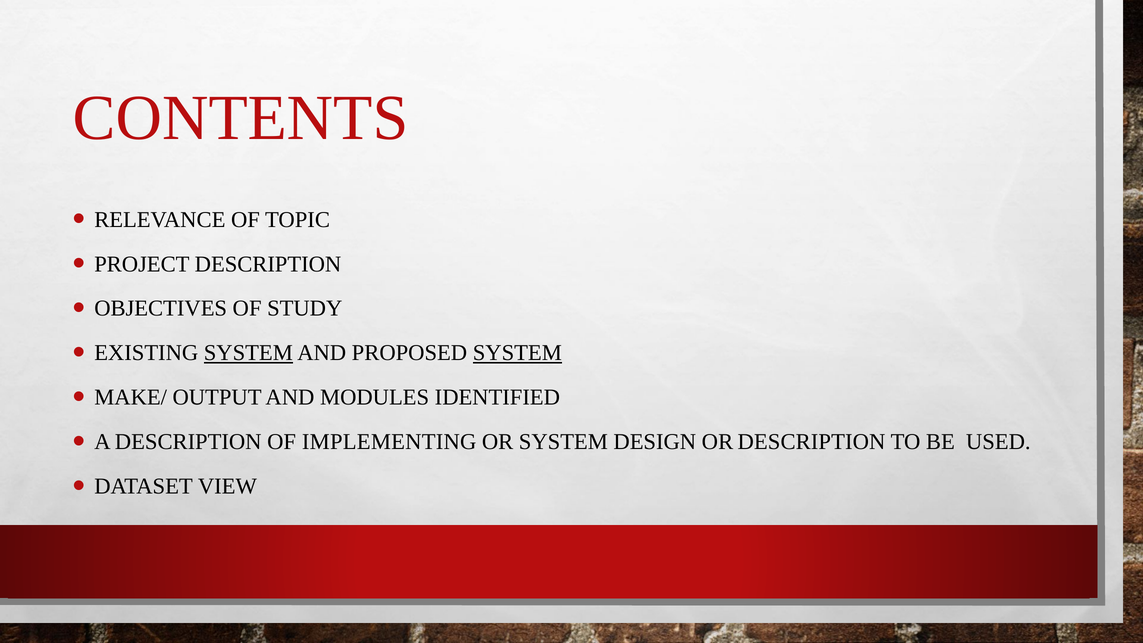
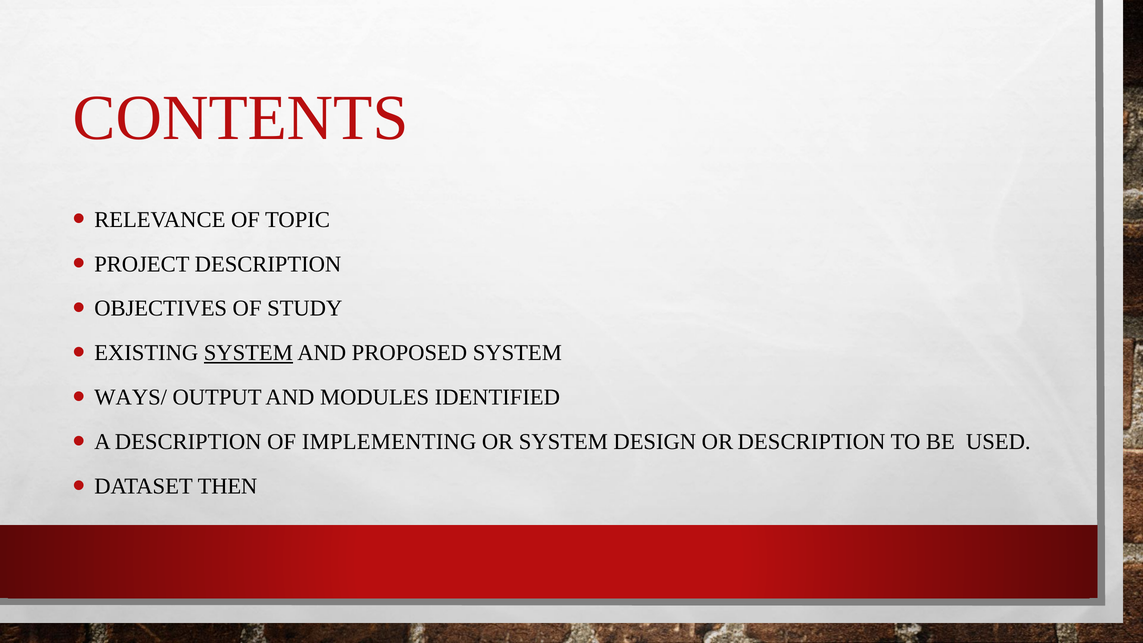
SYSTEM underline: present -> none (517, 353)
MAKE/: MAKE/ -> WAYS/ (131, 397)
VIEW: VIEW -> THEN (227, 486)
